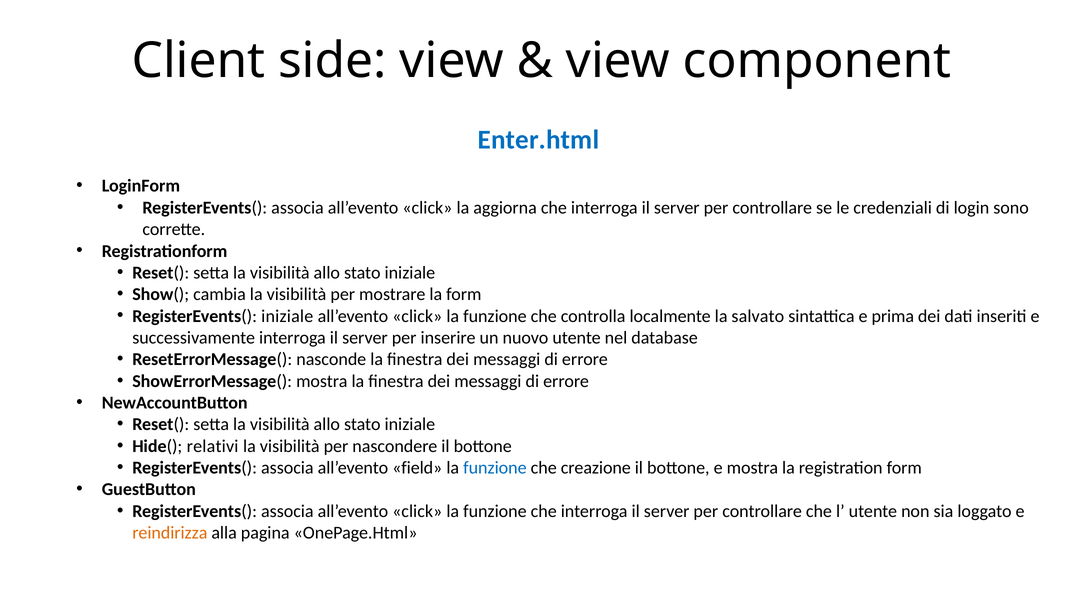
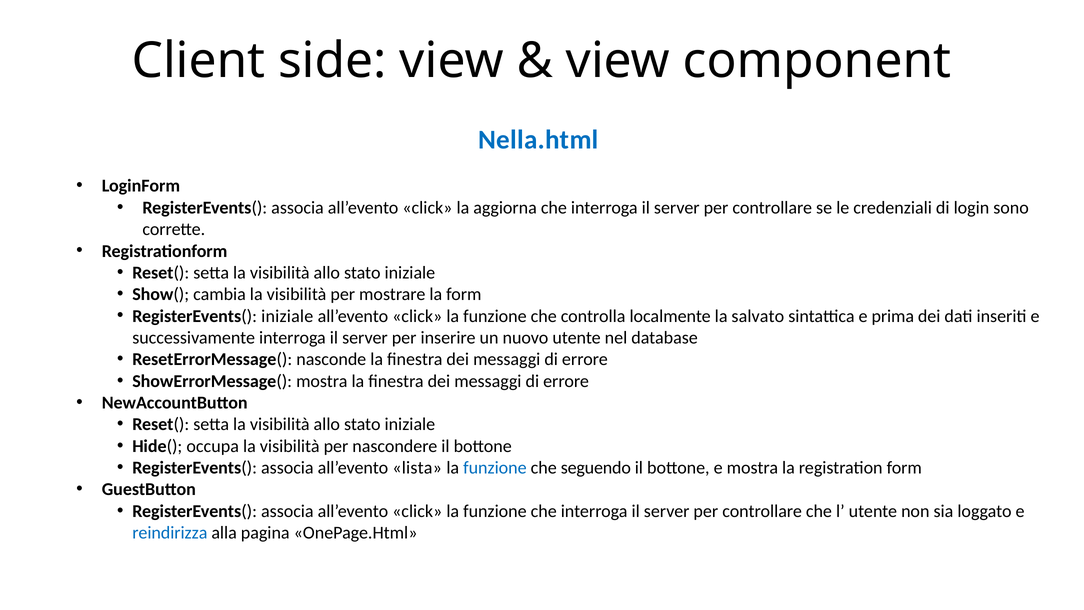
Enter.html: Enter.html -> Nella.html (538, 140)
relativi: relativi -> occupa (213, 446)
field: field -> lista (417, 468)
creazione: creazione -> seguendo (596, 468)
reindirizza colour: orange -> blue (170, 533)
